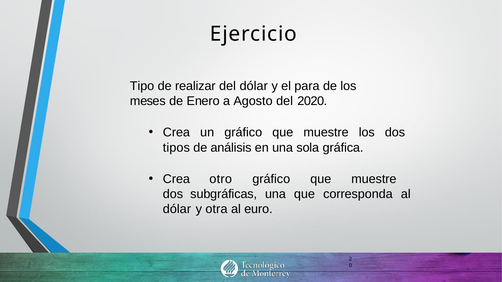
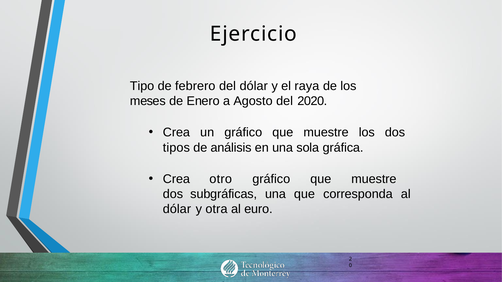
realizar: realizar -> febrero (195, 86)
para: para -> raya (307, 86)
